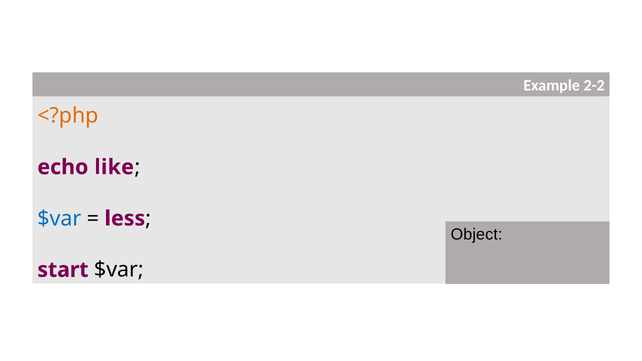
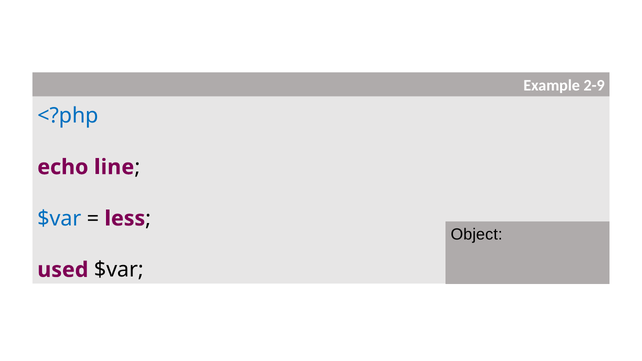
2-2: 2-2 -> 2-9 (594, 86)
<?php colour: orange -> blue (68, 116)
like: like -> line (114, 167)
start: start -> used (63, 270)
